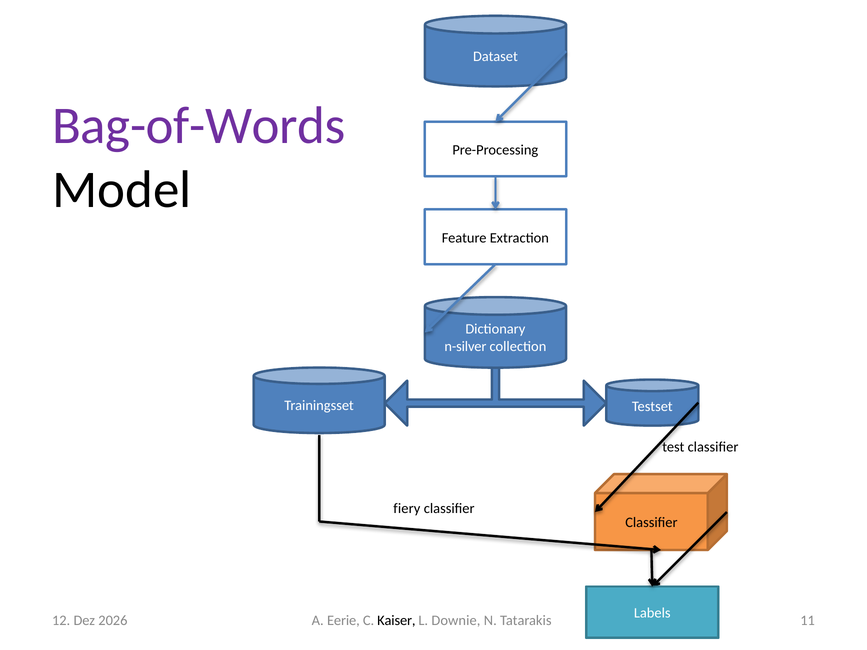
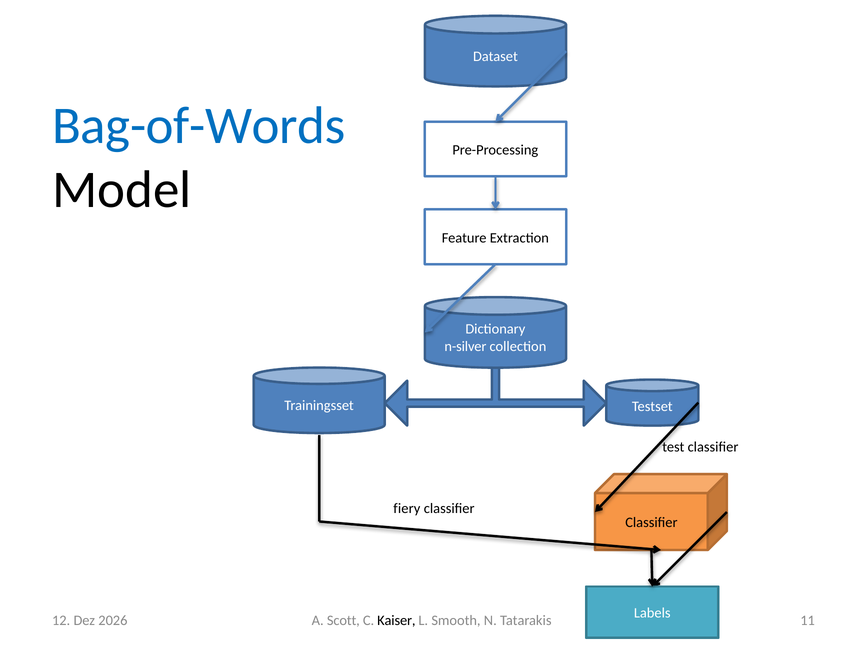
Bag-of-Words colour: purple -> blue (199, 126)
Eerie: Eerie -> Scott (343, 621)
Downie: Downie -> Smooth (456, 621)
